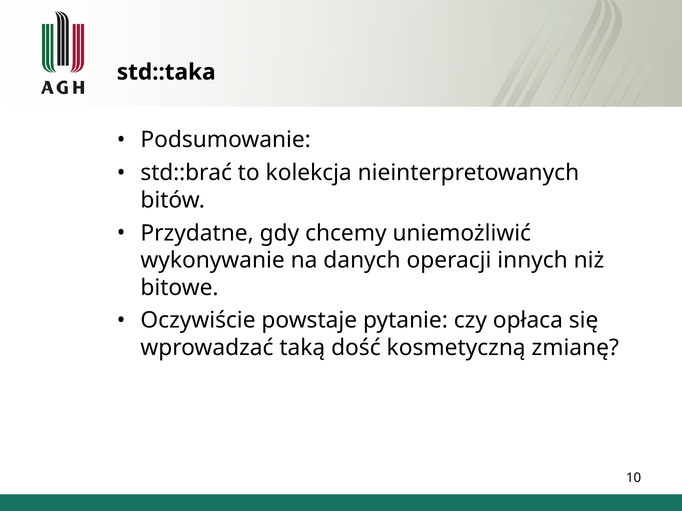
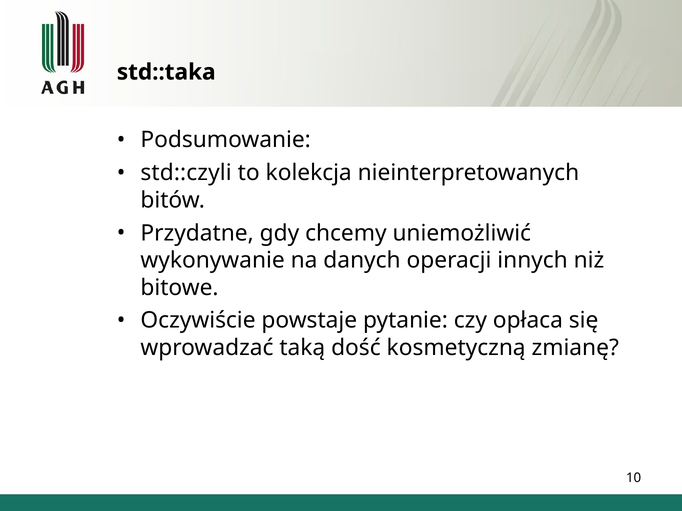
std::brać: std::brać -> std::czyli (186, 173)
